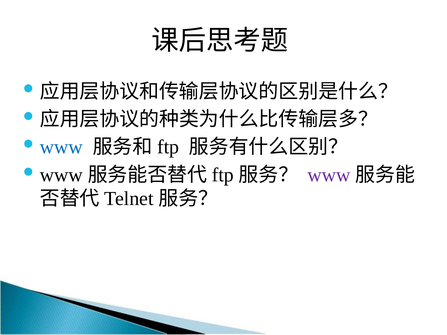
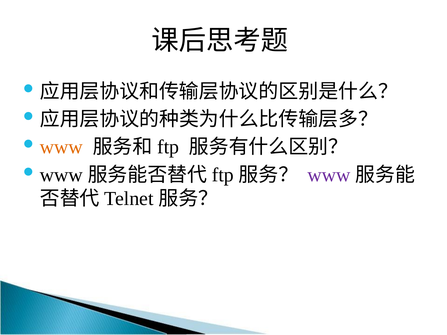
www colour: blue -> orange (61, 147)
